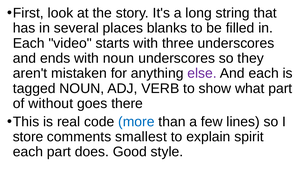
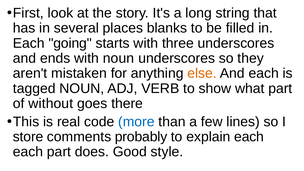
video: video -> going (70, 43)
else colour: purple -> orange (202, 73)
smallest: smallest -> probably (141, 137)
explain spirit: spirit -> each (249, 137)
